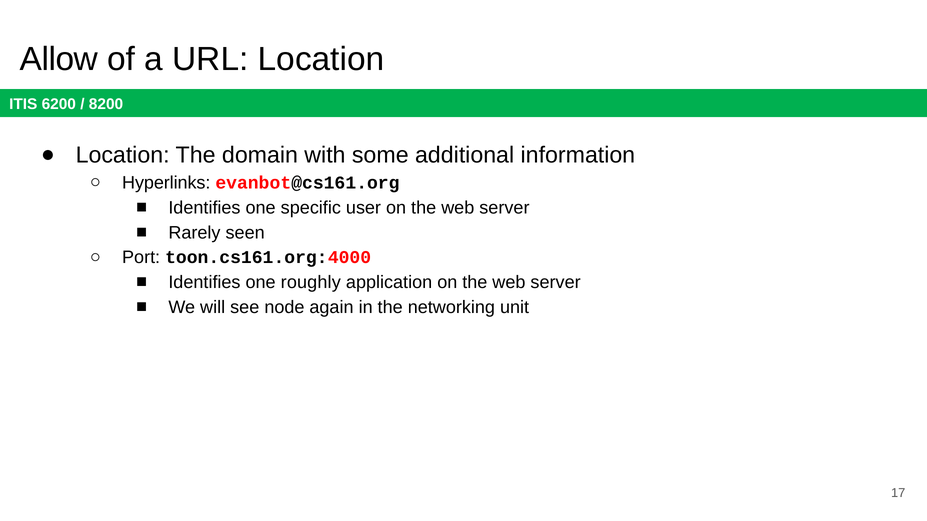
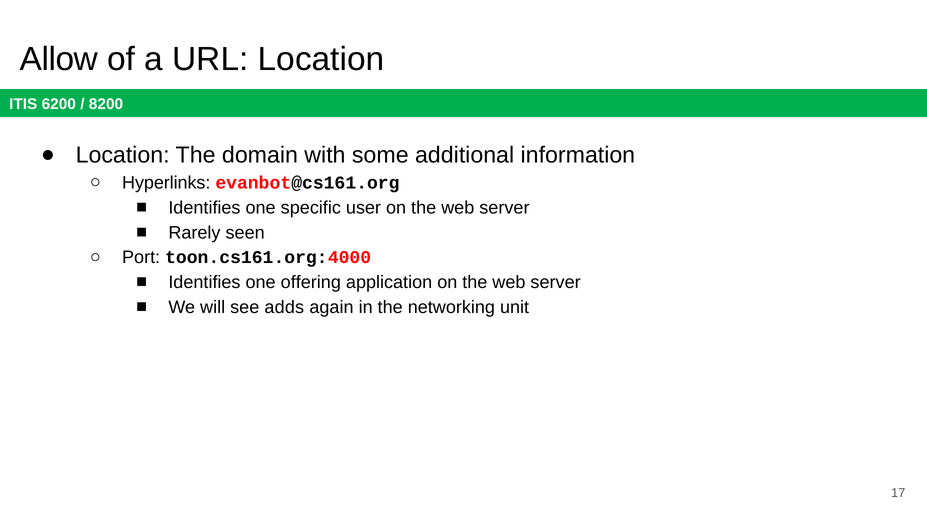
roughly: roughly -> offering (311, 283)
node: node -> adds (284, 308)
